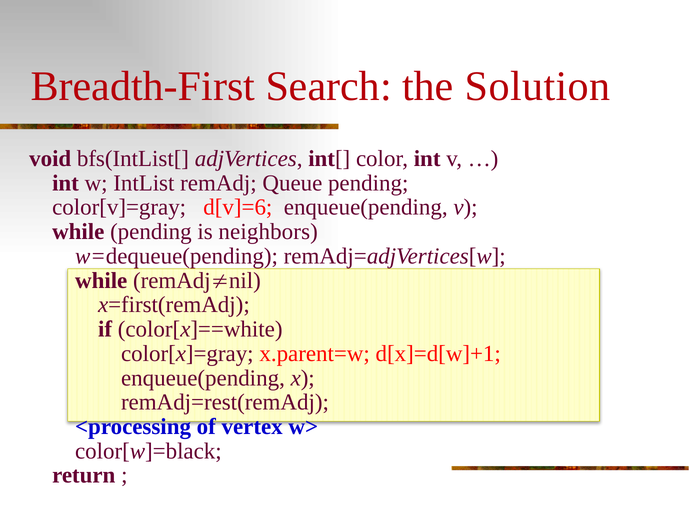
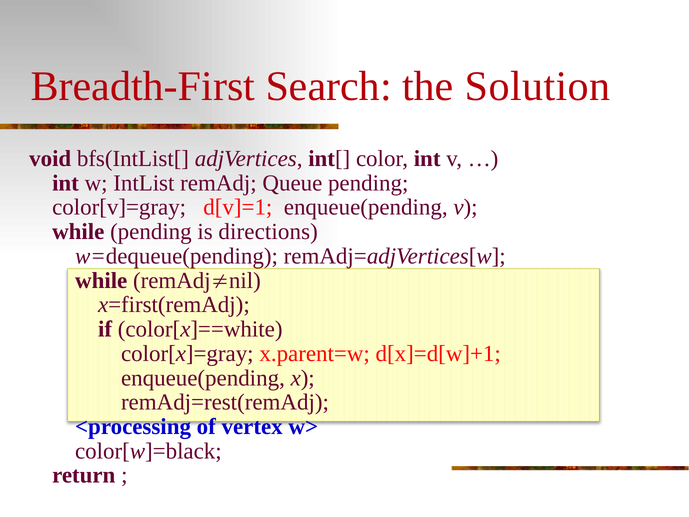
d[v]=6: d[v]=6 -> d[v]=1 (238, 207)
neighbors: neighbors -> directions (268, 232)
